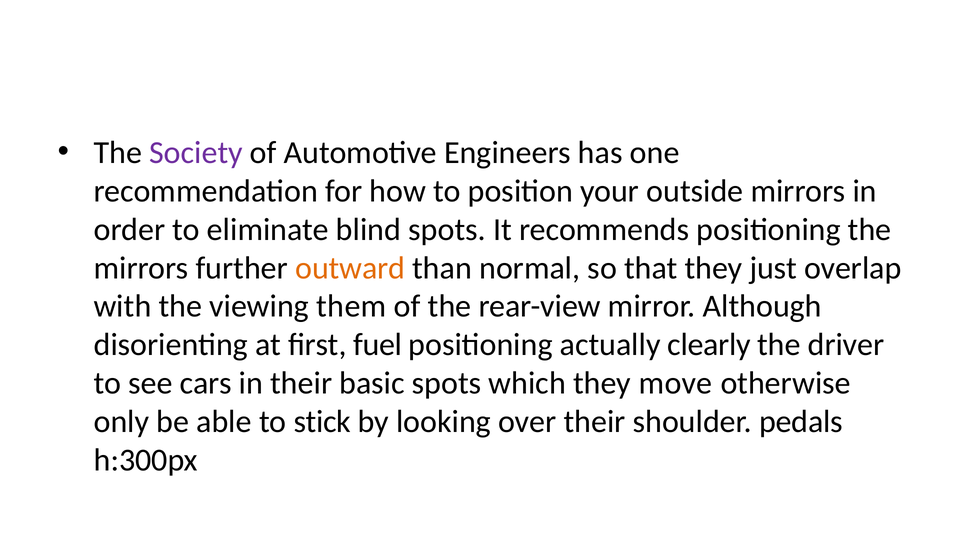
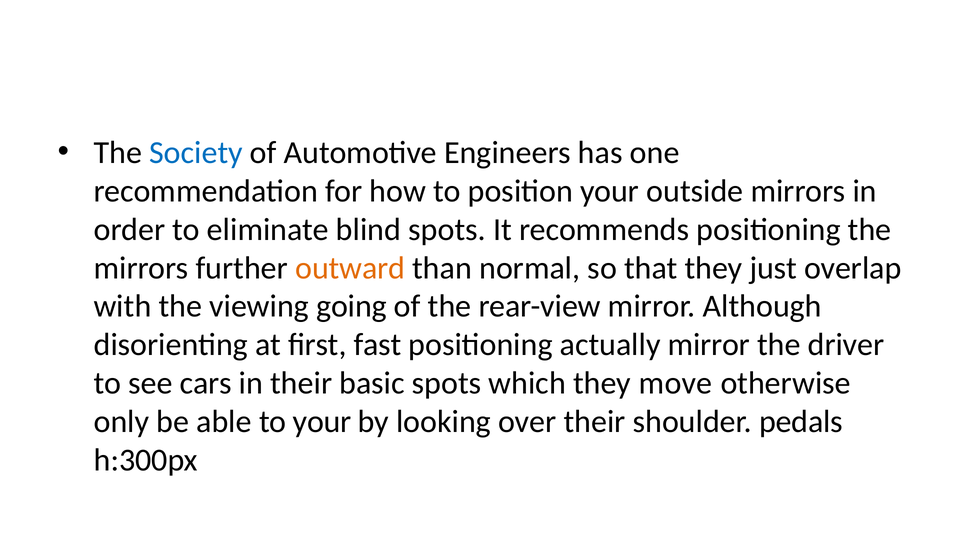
Society colour: purple -> blue (196, 152)
them: them -> going (352, 306)
fuel: fuel -> fast (378, 345)
actually clearly: clearly -> mirror (709, 345)
to stick: stick -> your (322, 421)
